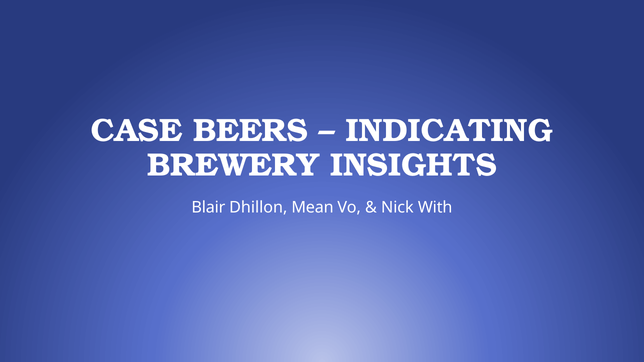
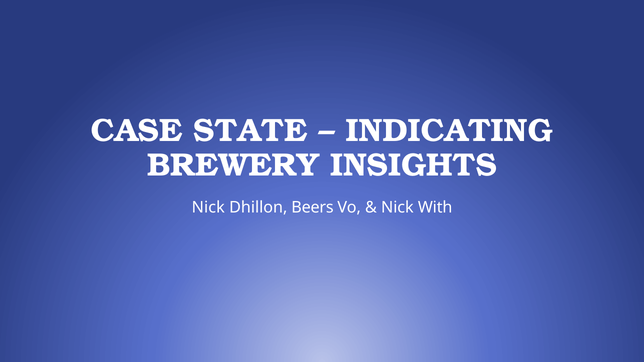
BEERS: BEERS -> STATE (250, 131)
Blair: Blair -> Nick (208, 207)
Mean: Mean -> Beers (313, 207)
